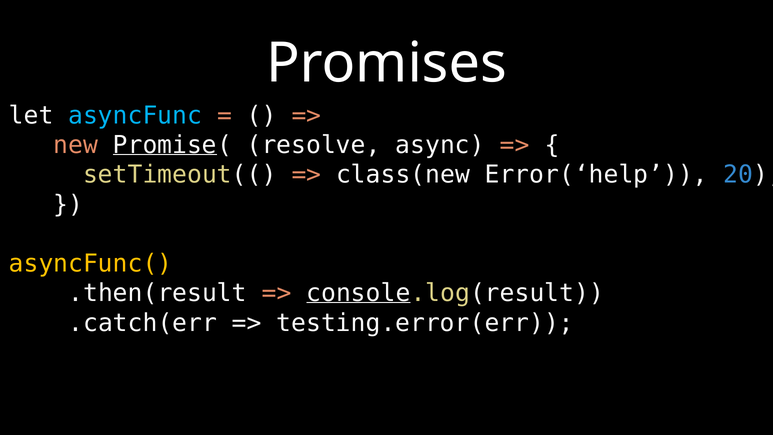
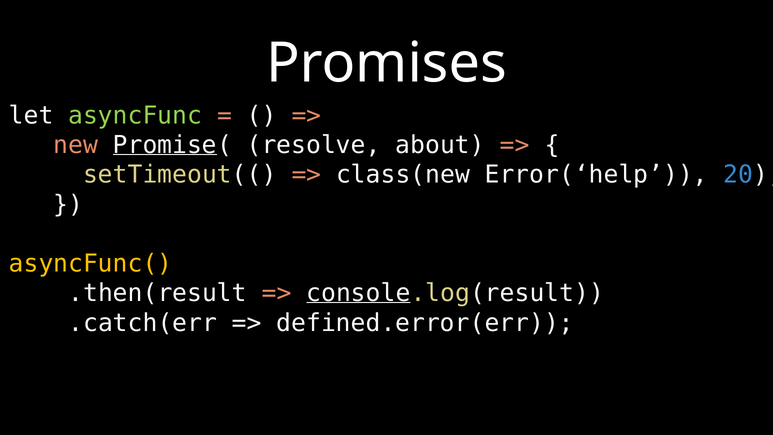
asyncFunc colour: light blue -> light green (135, 115)
async: async -> about (440, 145)
testing.error(err: testing.error(err -> defined.error(err (425, 323)
